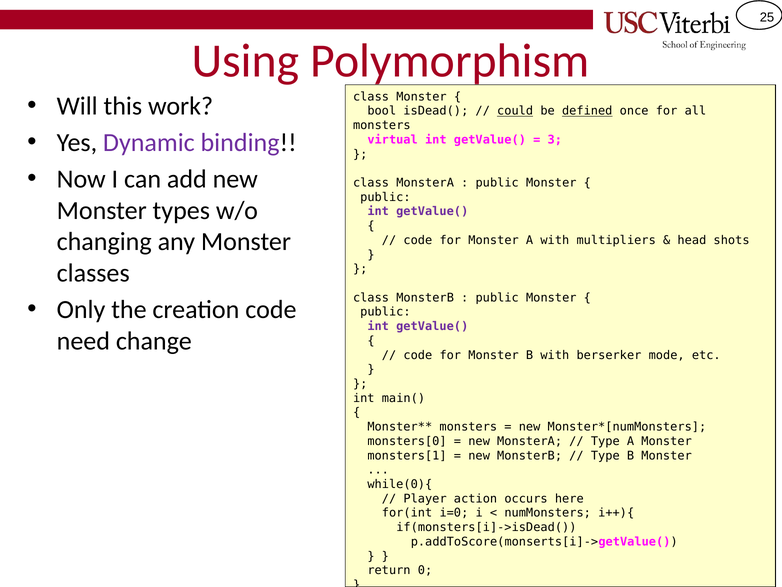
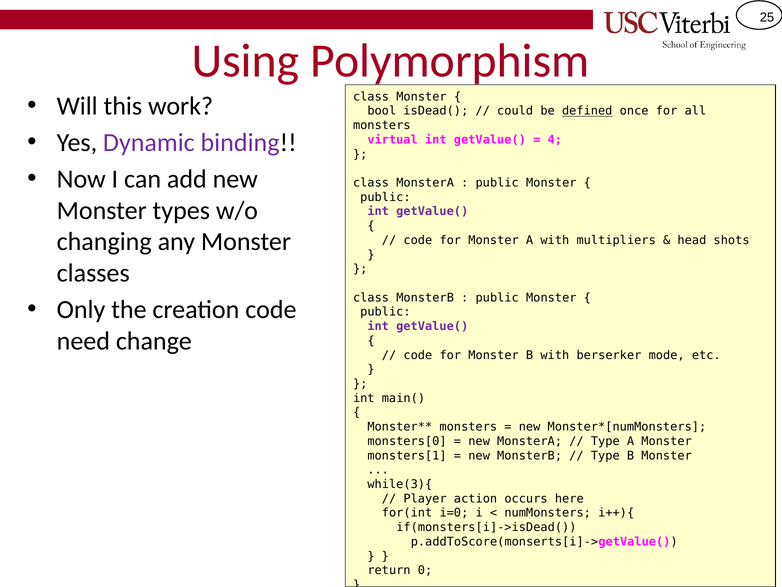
could underline: present -> none (515, 111)
3: 3 -> 4 (555, 140)
while(0){: while(0){ -> while(3){ (400, 484)
